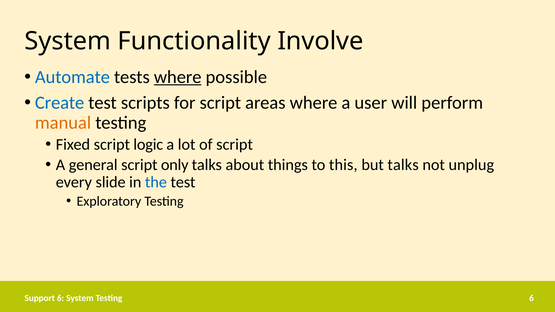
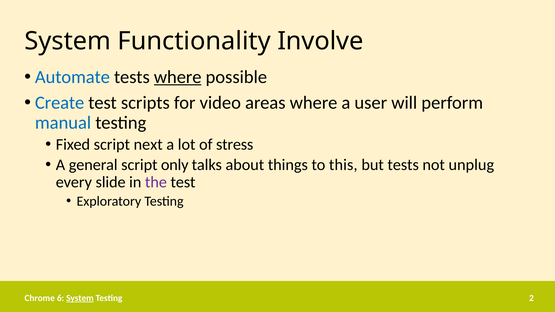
for script: script -> video (220, 103)
manual colour: orange -> blue (63, 123)
logic: logic -> next (148, 144)
of script: script -> stress (235, 144)
but talks: talks -> tests (403, 165)
the colour: blue -> purple (156, 182)
Support: Support -> Chrome (40, 298)
System underline: none -> present (80, 298)
Testing 6: 6 -> 2 (531, 298)
